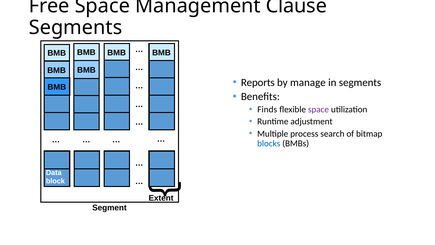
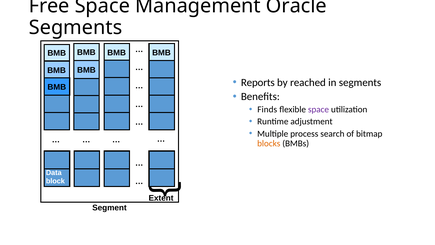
Clause: Clause -> Oracle (296, 6)
manage: manage -> reached (308, 82)
blocks colour: blue -> orange (269, 143)
